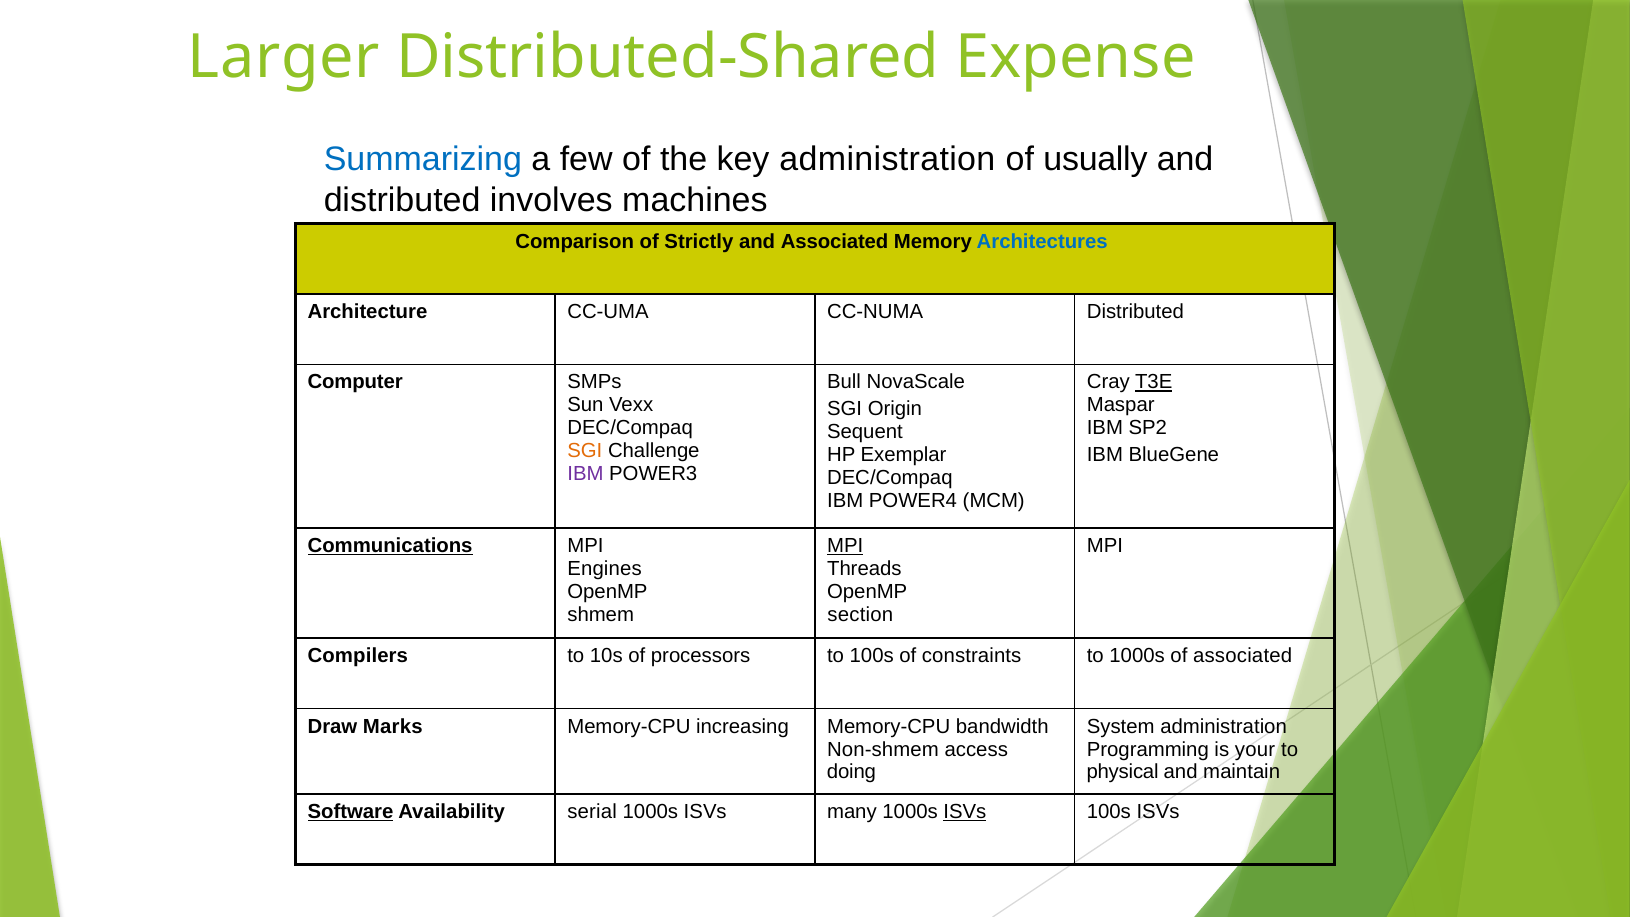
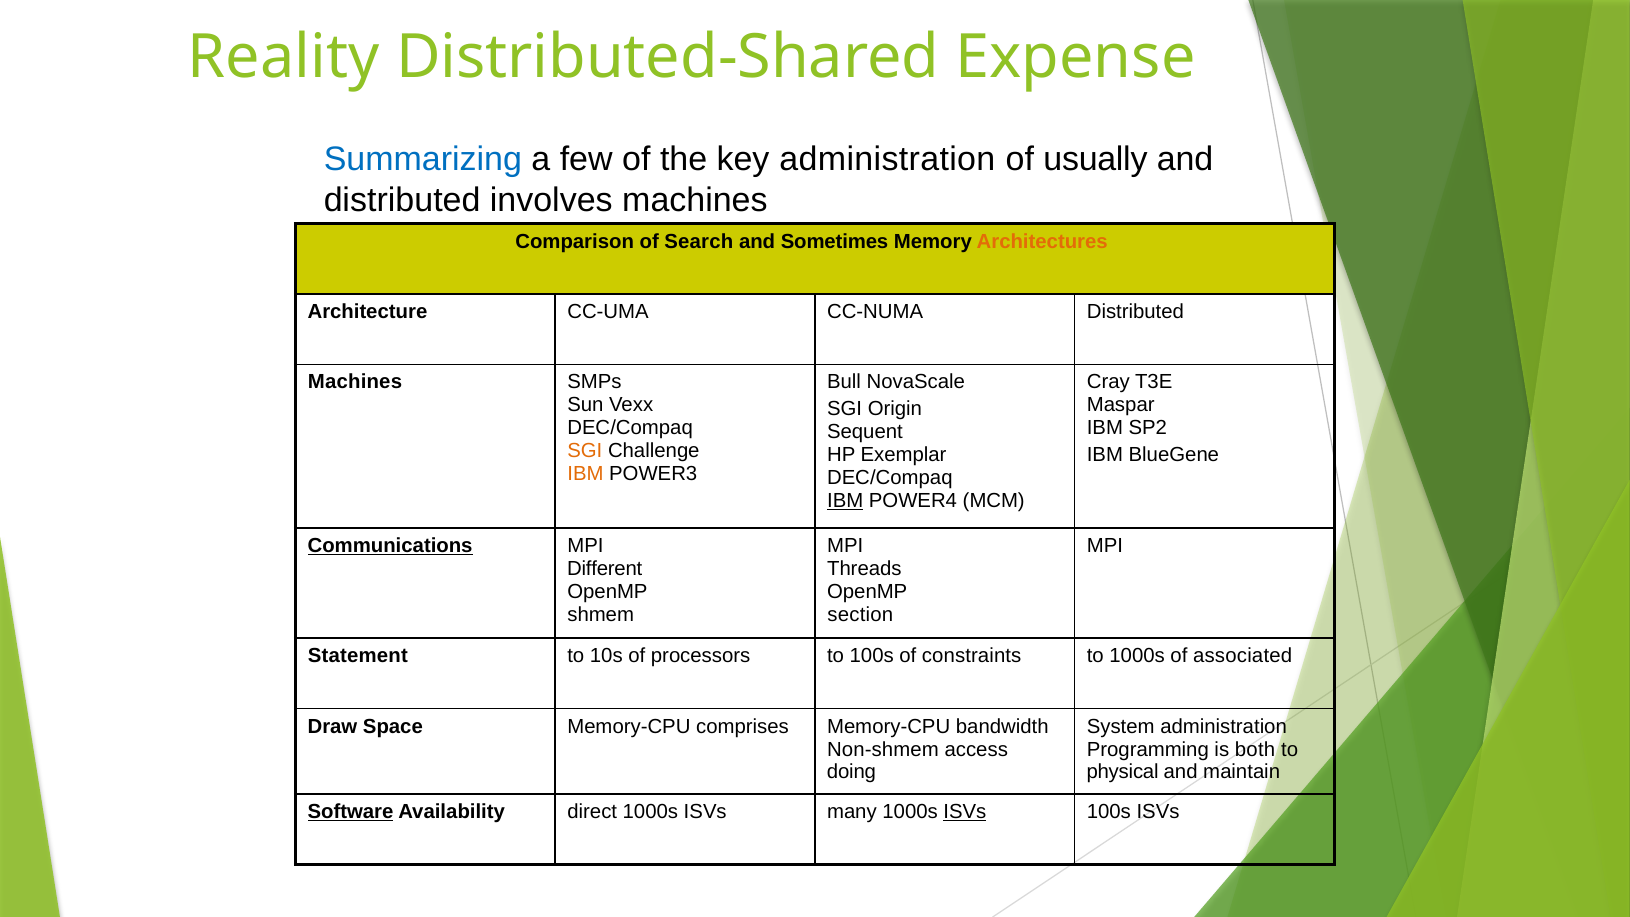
Larger: Larger -> Reality (284, 57)
Strictly: Strictly -> Search (699, 242)
and Associated: Associated -> Sometimes (835, 242)
Architectures colour: blue -> orange (1042, 242)
Computer: Computer -> Machines (355, 382)
T3E underline: present -> none (1154, 382)
IBM colour: purple -> orange (585, 473)
IBM underline: none -> present (845, 500)
MPI underline: present -> none (845, 546)
Engines: Engines -> Different (605, 569)
Compilers: Compilers -> Statement (358, 656)
Marks: Marks -> Space (393, 726)
increasing: increasing -> comprises (743, 726)
your: your -> both (1255, 749)
serial: serial -> direct (592, 812)
